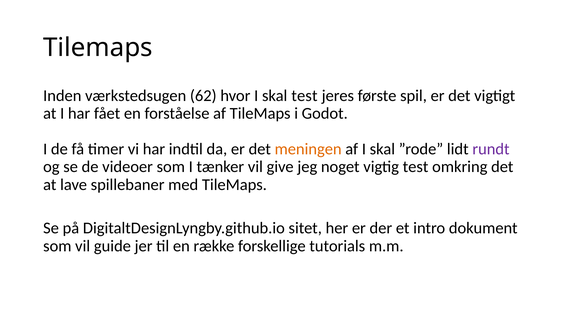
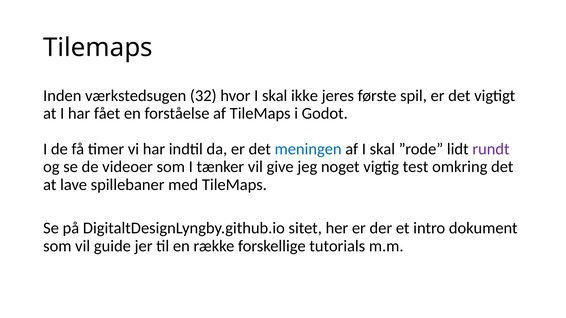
62: 62 -> 32 (203, 96)
skal test: test -> ikke (305, 96)
meningen colour: orange -> blue (308, 149)
